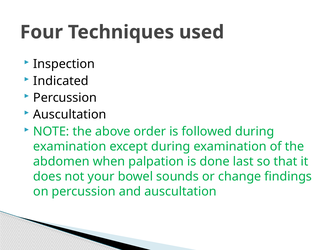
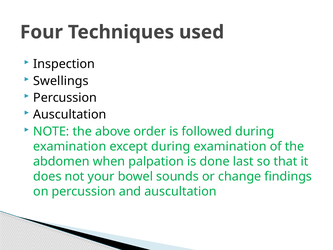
Indicated: Indicated -> Swellings (61, 81)
